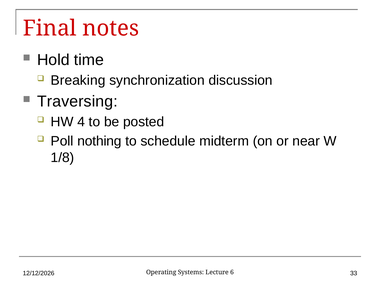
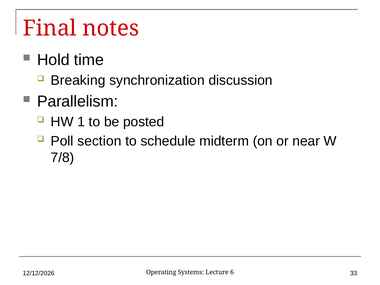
Traversing: Traversing -> Parallelism (78, 101)
4: 4 -> 1 (81, 122)
nothing: nothing -> section (99, 141)
1/8: 1/8 -> 7/8 (62, 158)
